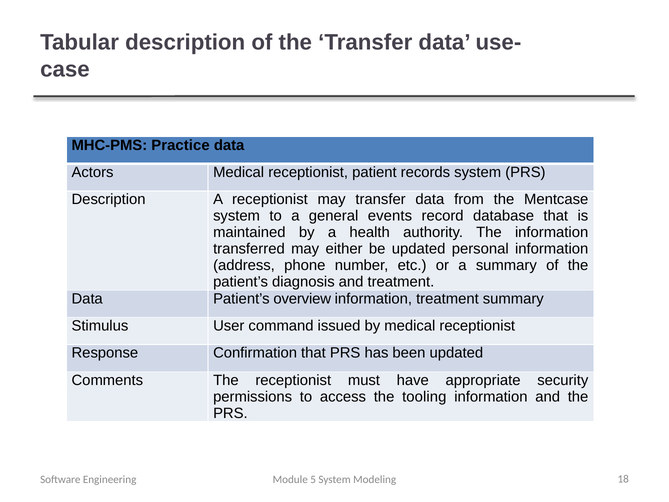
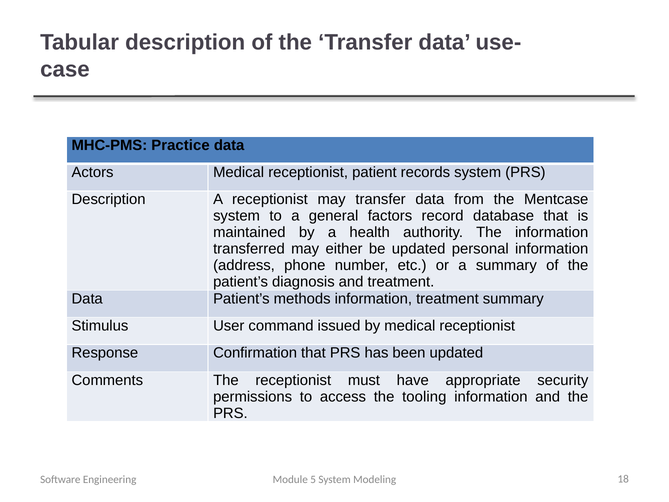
events: events -> factors (390, 216)
overview: overview -> methods (302, 298)
